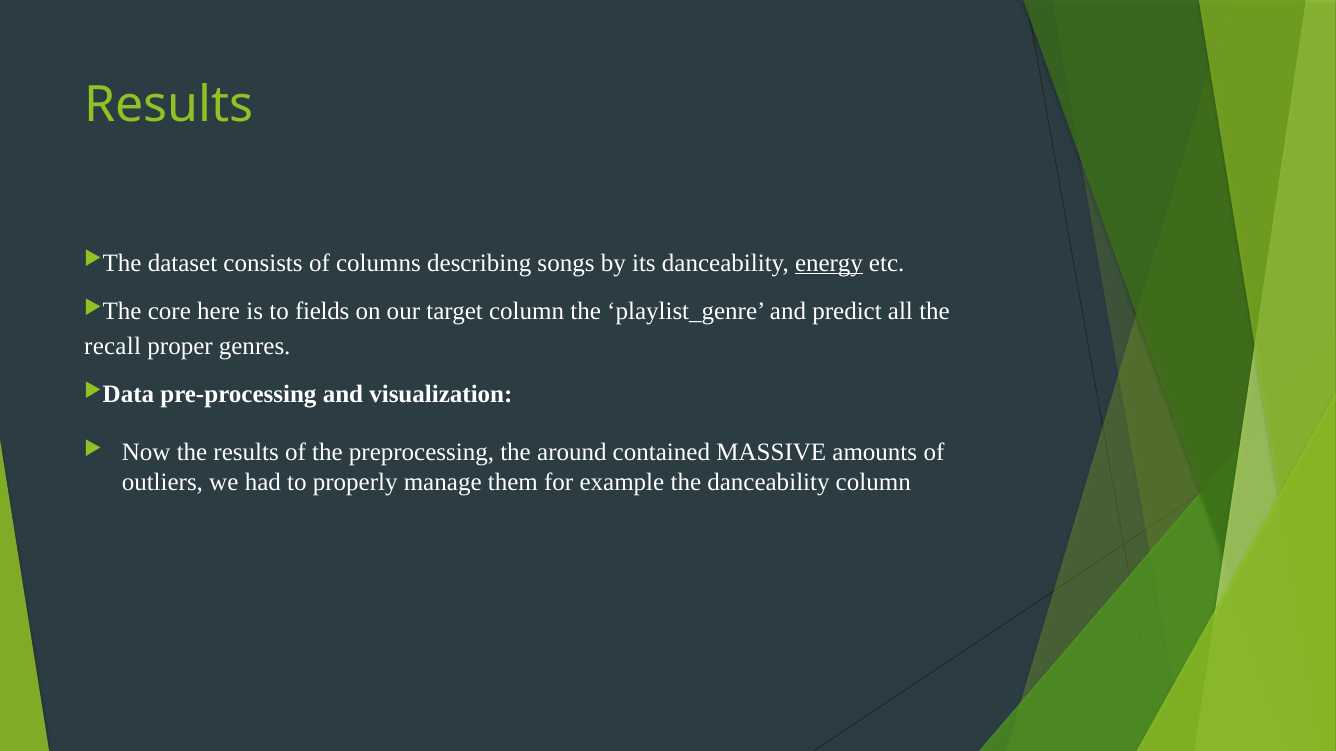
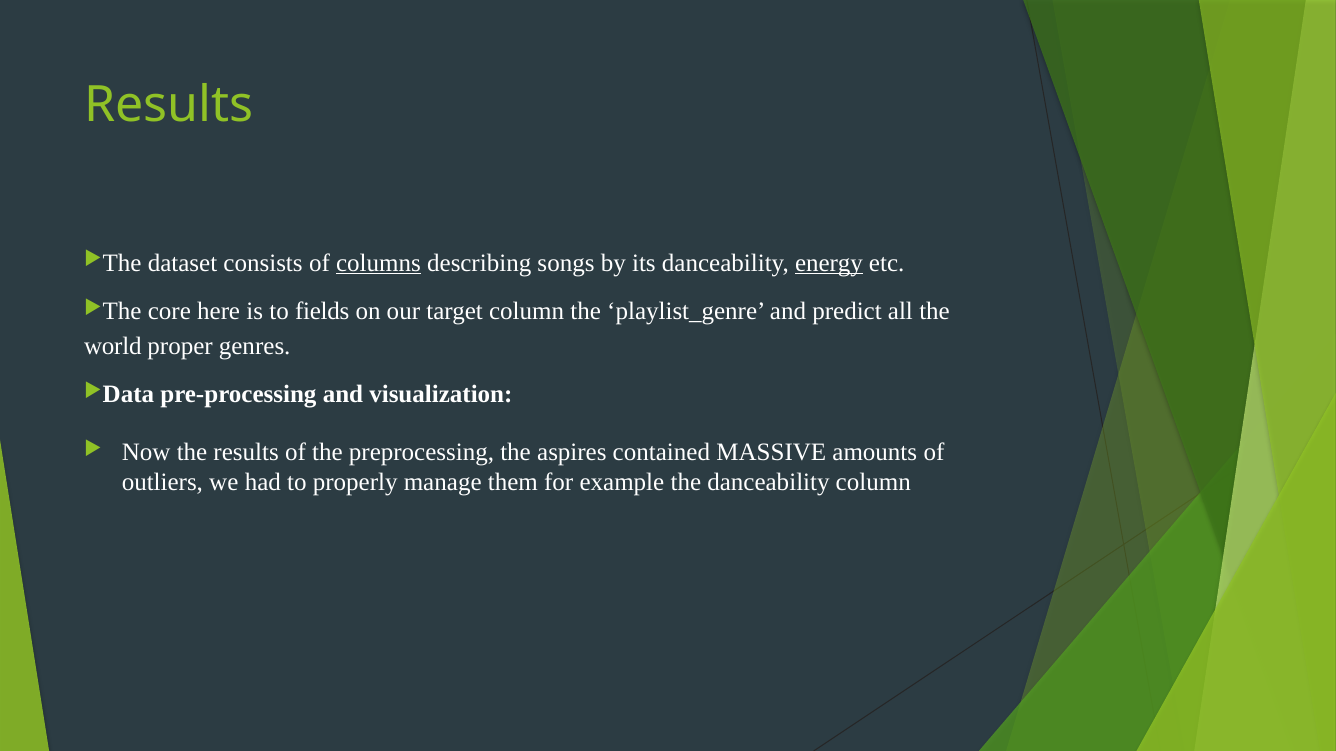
columns underline: none -> present (378, 263)
recall: recall -> world (113, 346)
around: around -> aspires (572, 452)
